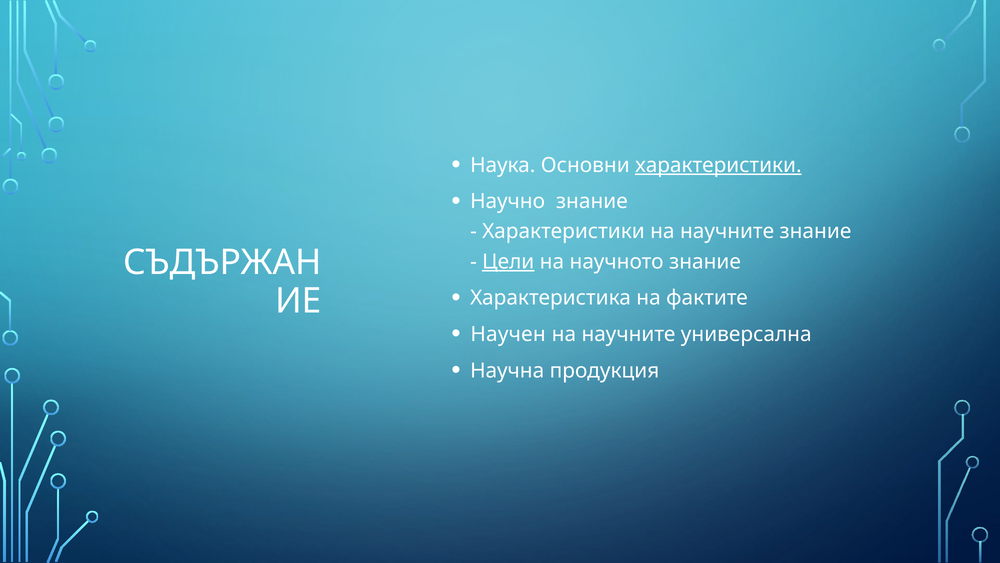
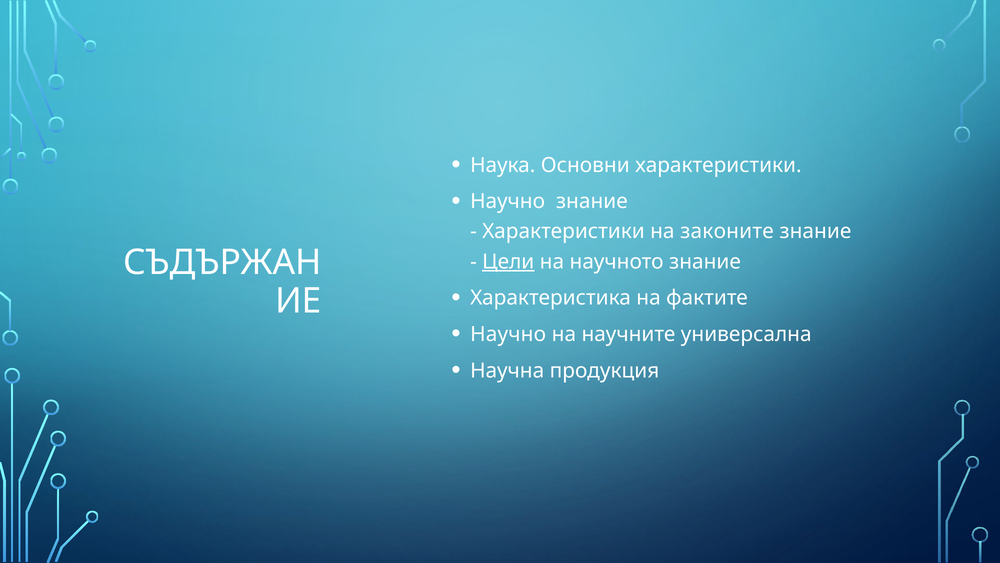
характеристики underline: present -> none (718, 165)
Характеристики на научните: научните -> законите (727, 231)
Научен: Научен -> Научно (508, 334)
